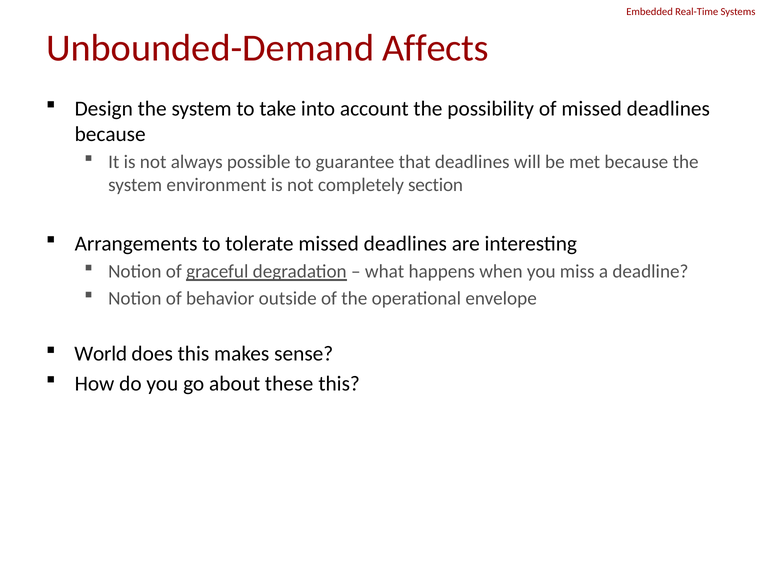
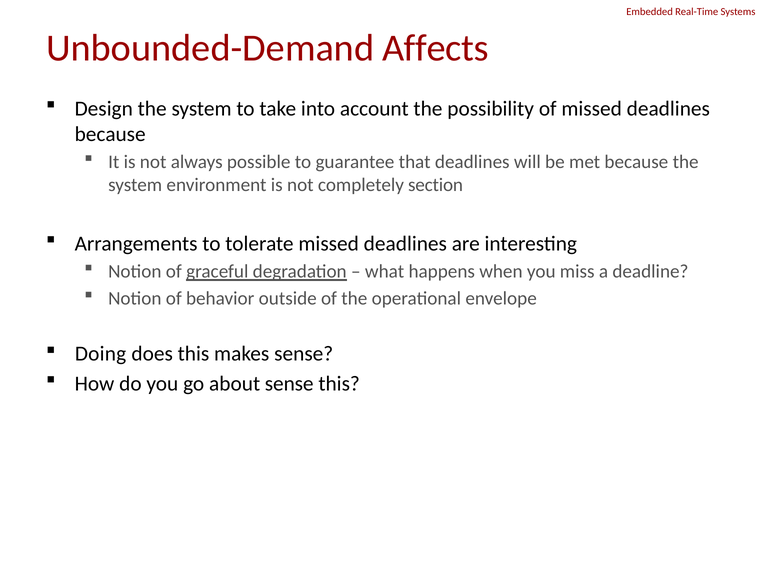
World: World -> Doing (101, 354)
about these: these -> sense (289, 384)
